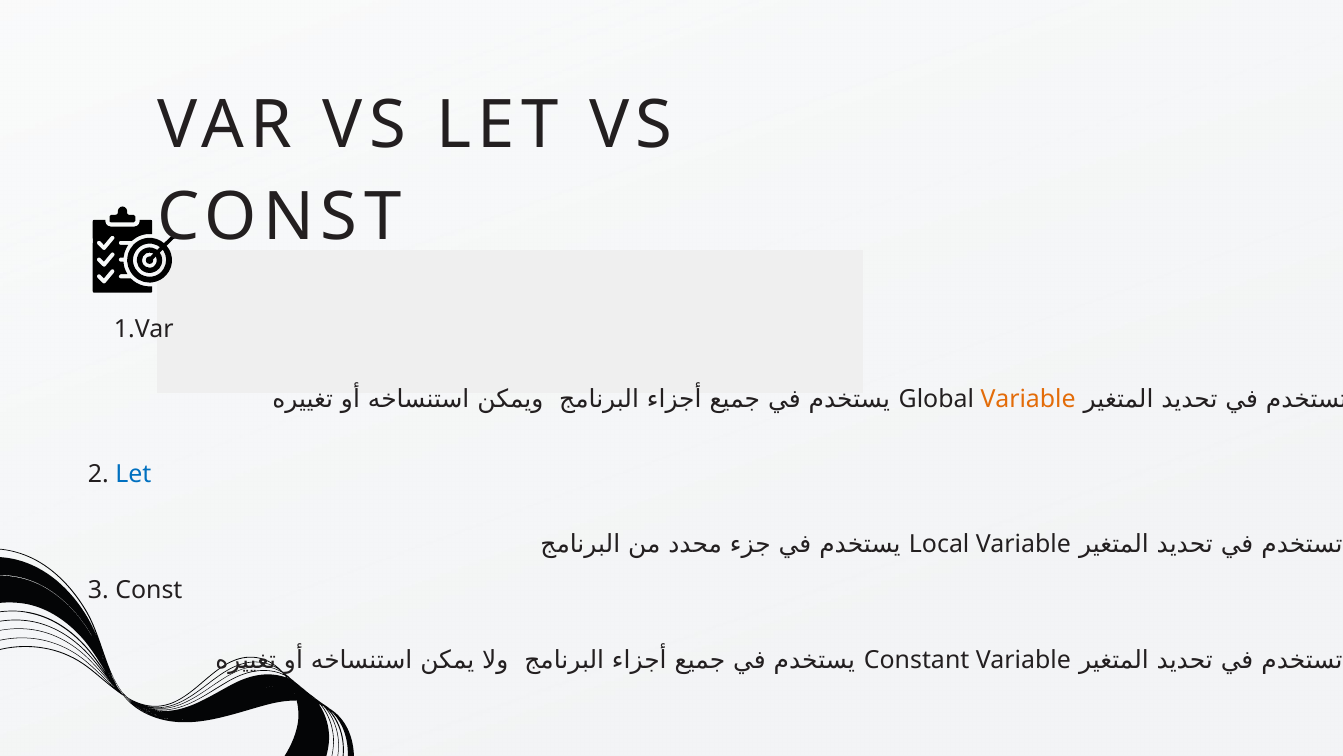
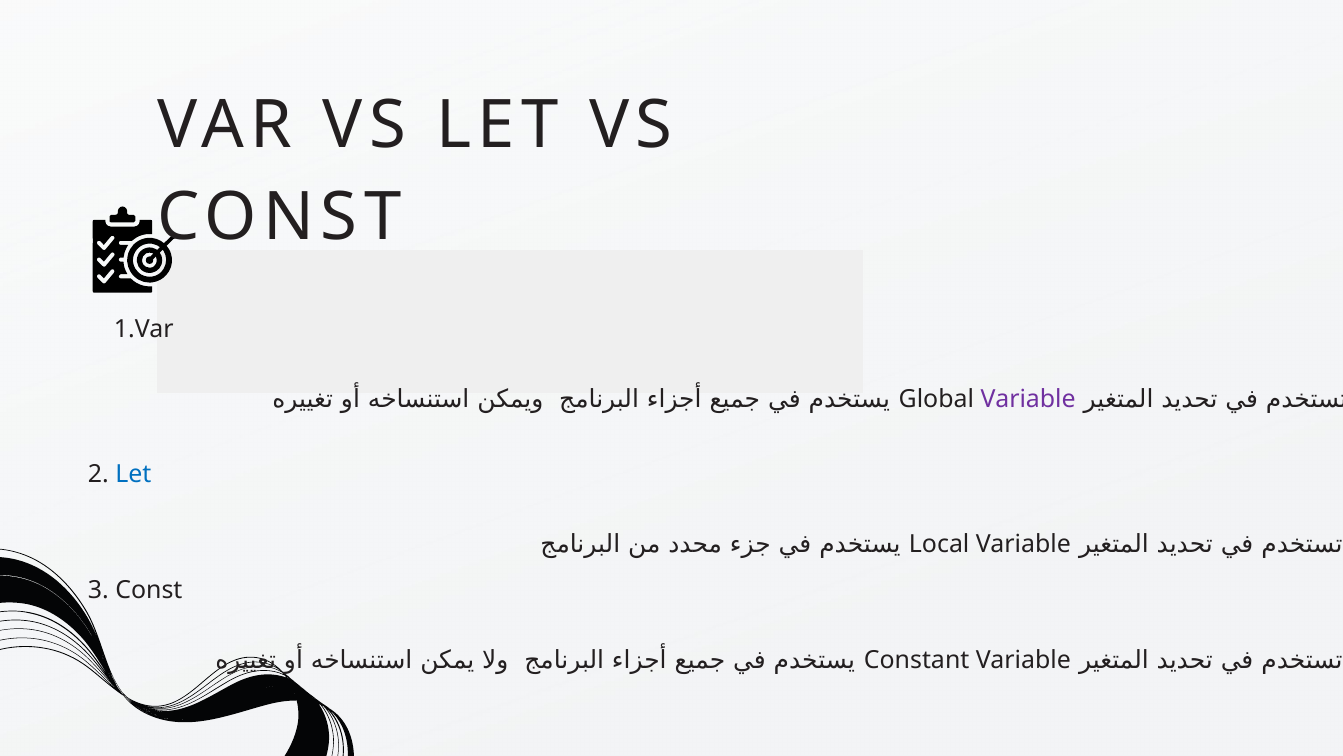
Variable colour: orange -> purple (1028, 399)
